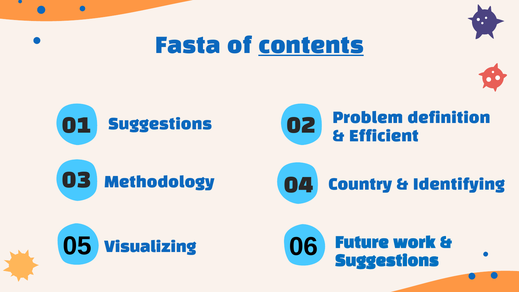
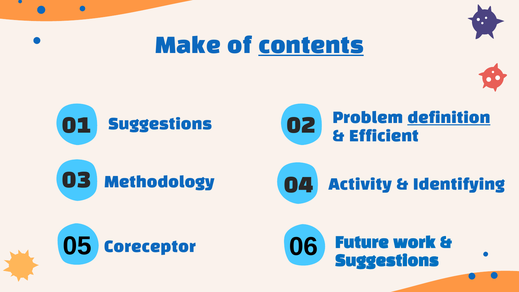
Fasta: Fasta -> Make (188, 46)
definition underline: none -> present (449, 118)
Country: Country -> Activity (360, 185)
Visualizing: Visualizing -> Coreceptor (150, 247)
